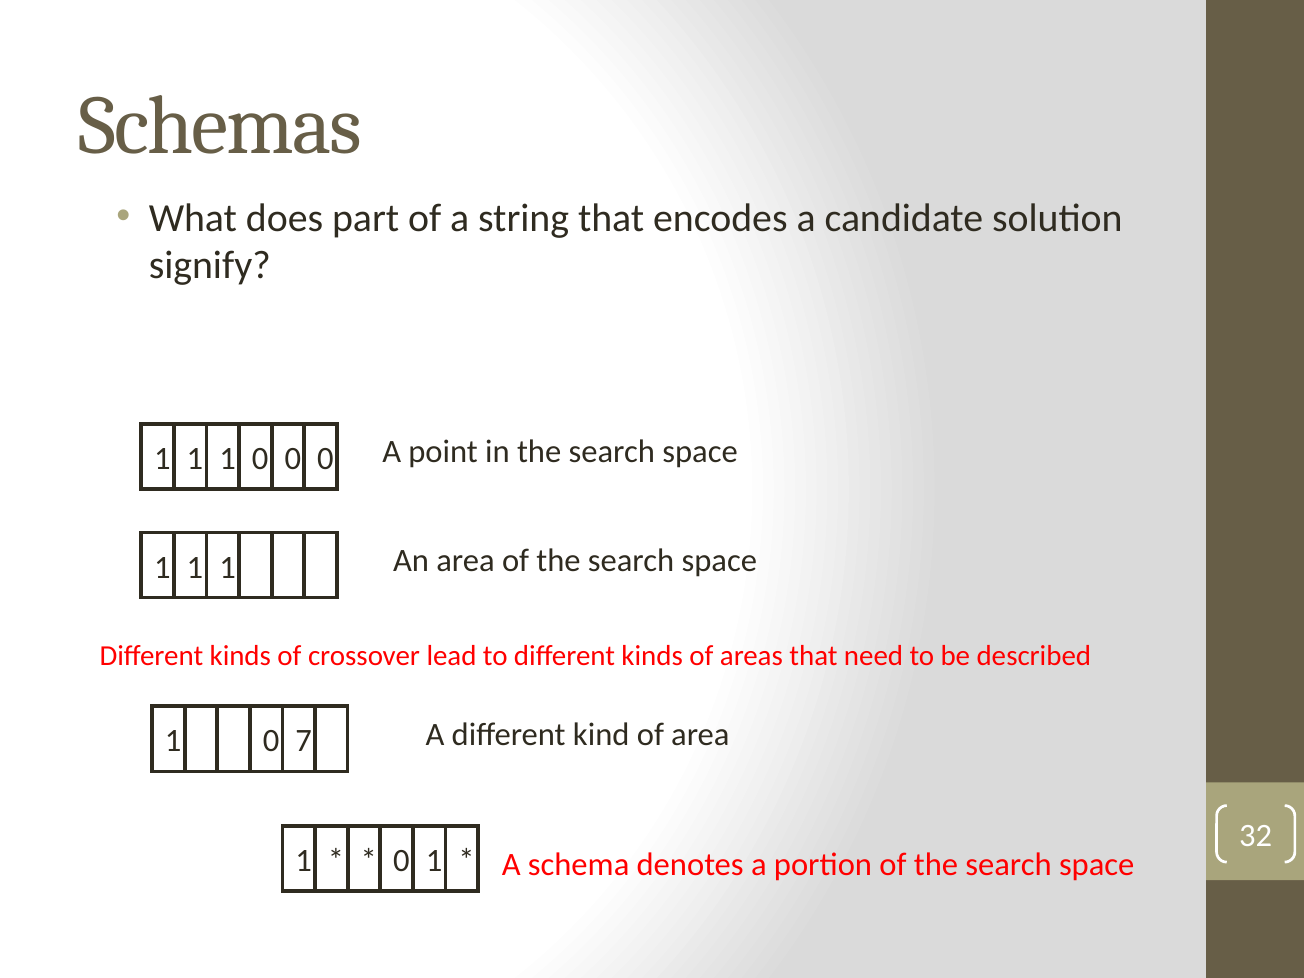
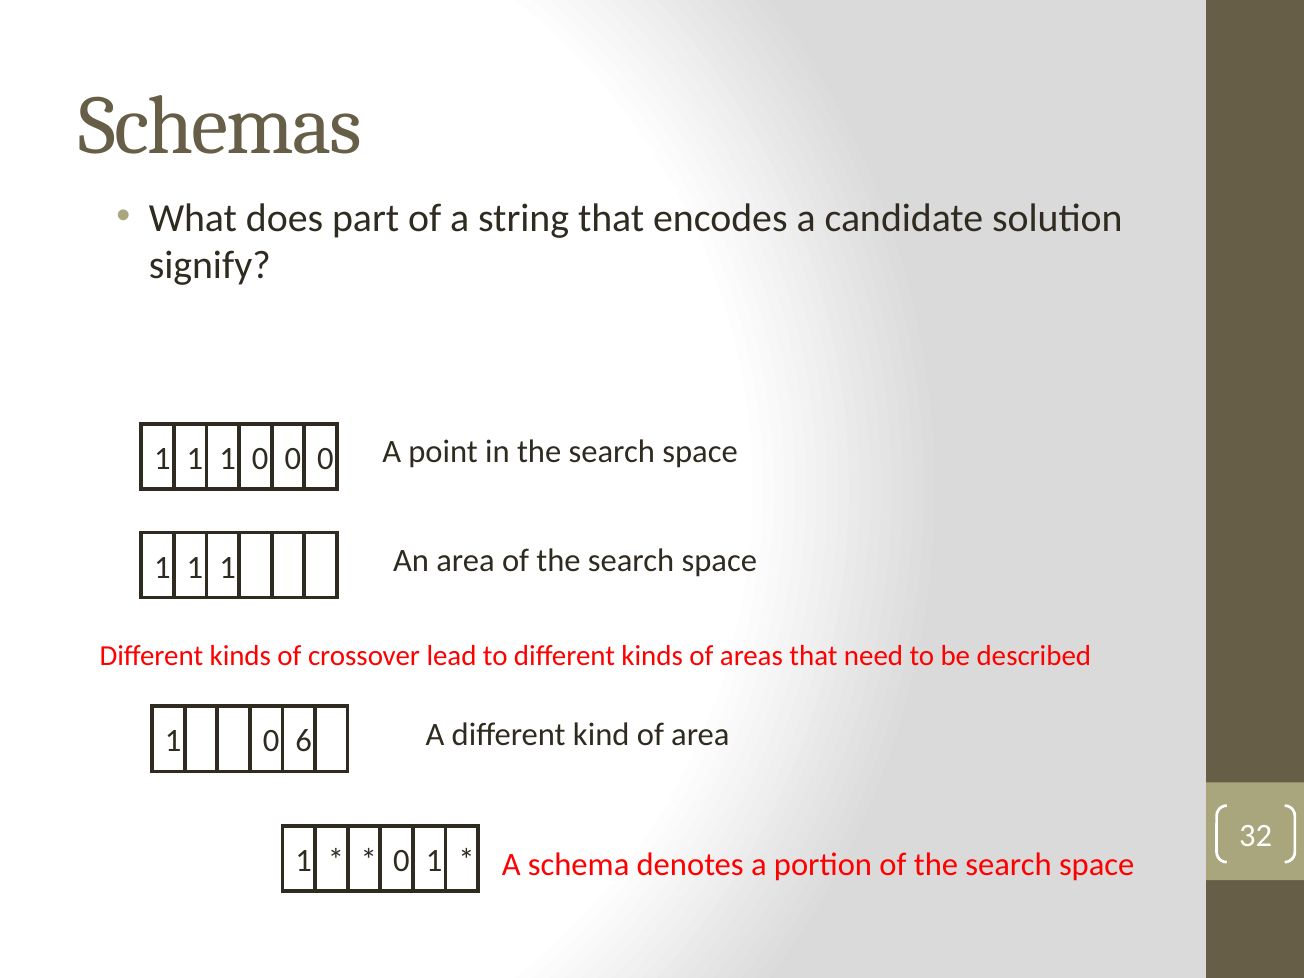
7: 7 -> 6 (304, 741)
